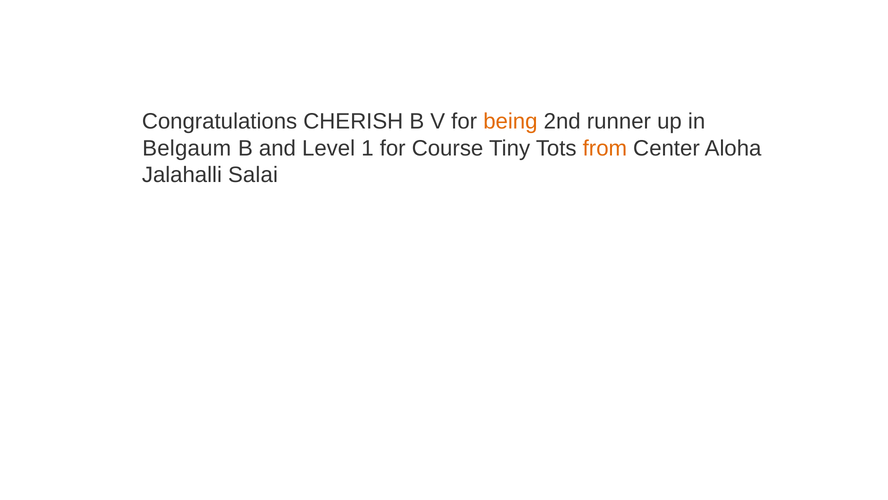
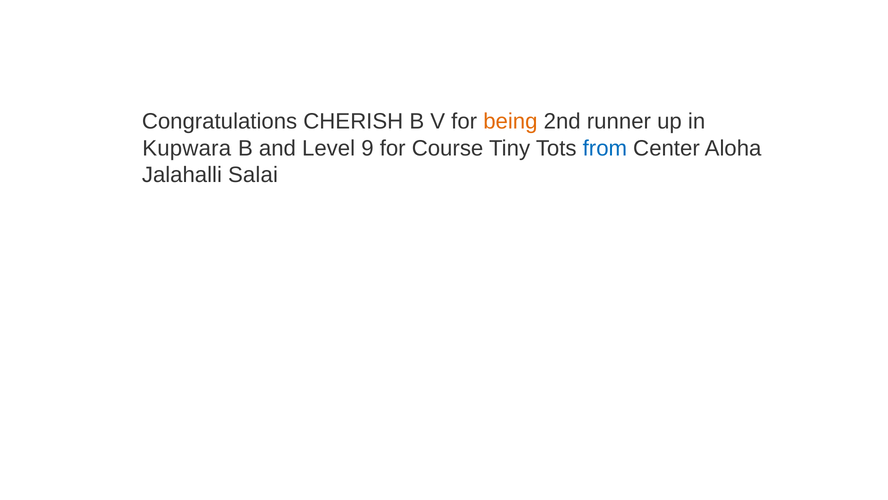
Belgaum: Belgaum -> Kupwara (187, 148)
1: 1 -> 9 (367, 148)
from colour: orange -> blue (605, 148)
